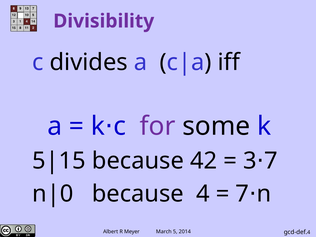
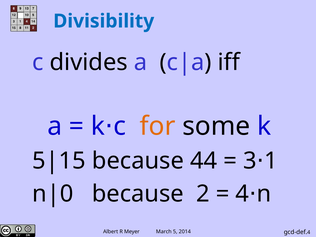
Divisibility colour: purple -> blue (104, 21)
for colour: purple -> orange (158, 126)
42: 42 -> 44 (204, 161)
7: 7 -> 1 (271, 161)
4: 4 -> 2 (203, 194)
7: 7 -> 4 (242, 194)
